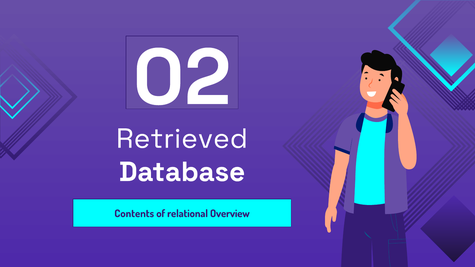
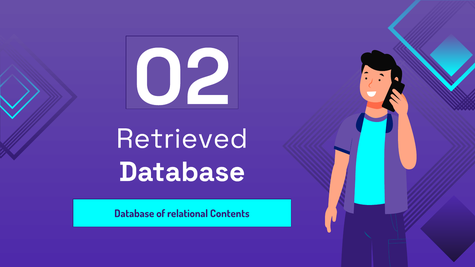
Contents: Contents -> Database (134, 214)
Overview: Overview -> Contents (230, 214)
